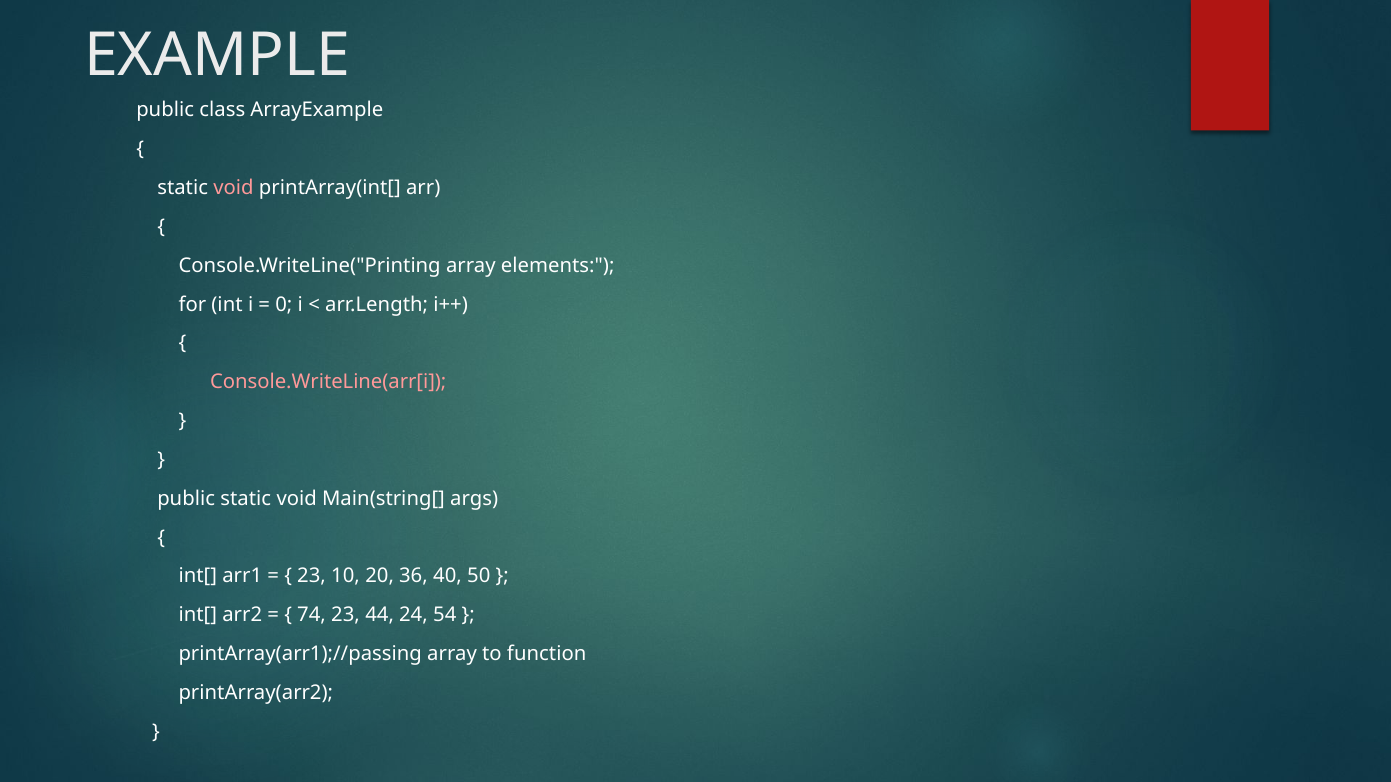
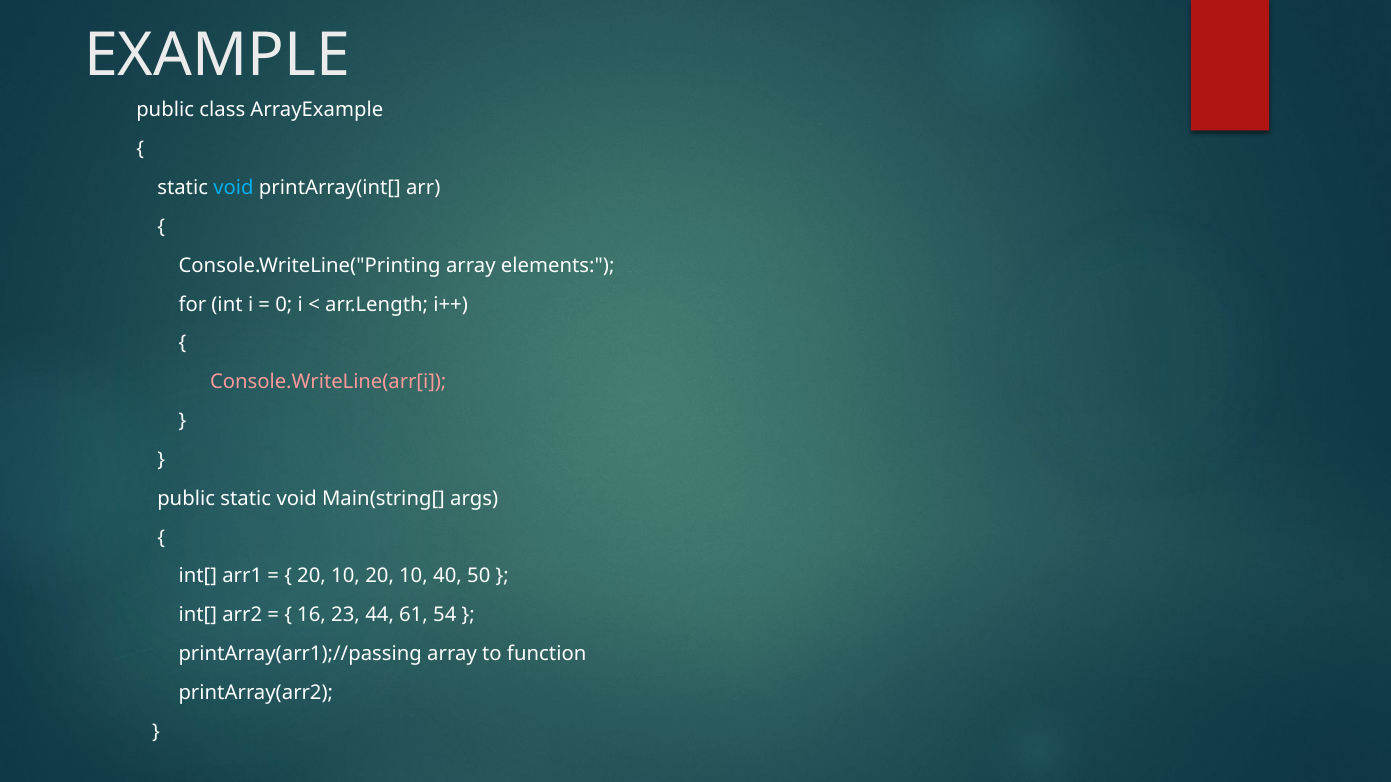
void colour: pink -> light blue (234, 188)
23: 23 -> 20 (312, 577)
10 20 36: 36 -> 10 (413, 577)
74: 74 -> 16 (312, 615)
24: 24 -> 61 (413, 615)
